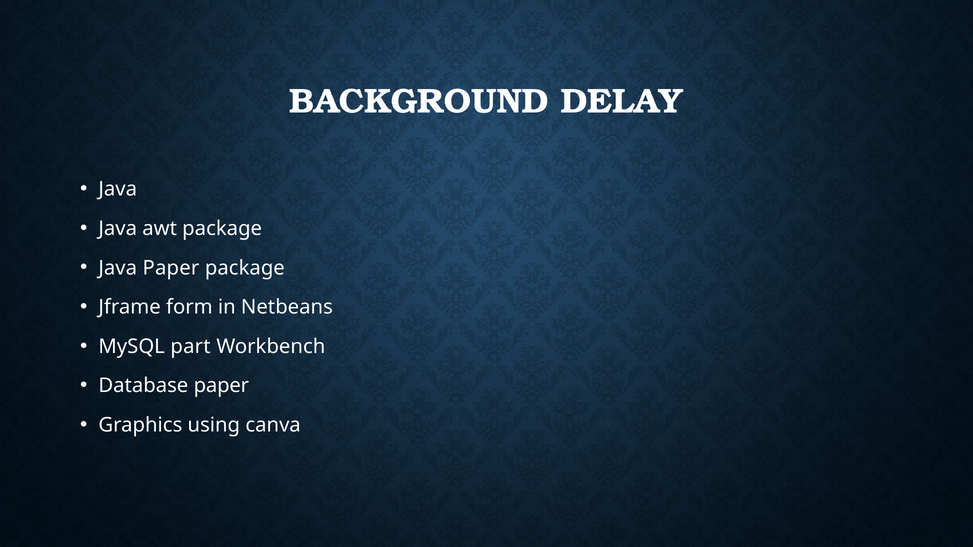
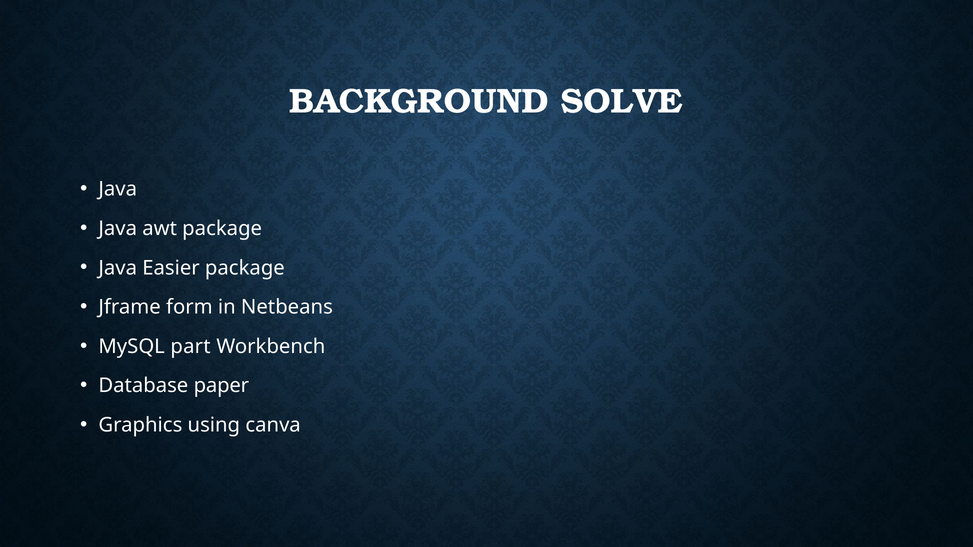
DELAY: DELAY -> SOLVE (622, 101)
Java Paper: Paper -> Easier (171, 268)
